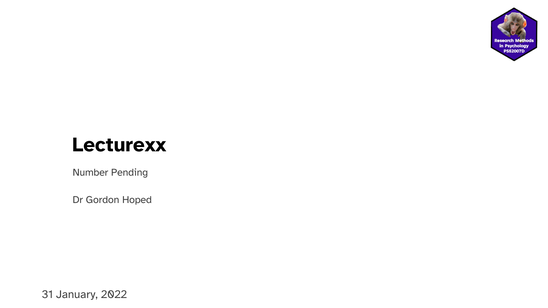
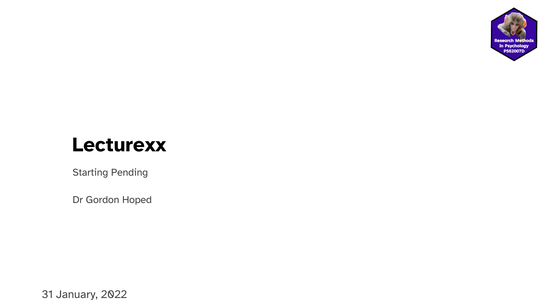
Number: Number -> Starting (90, 173)
